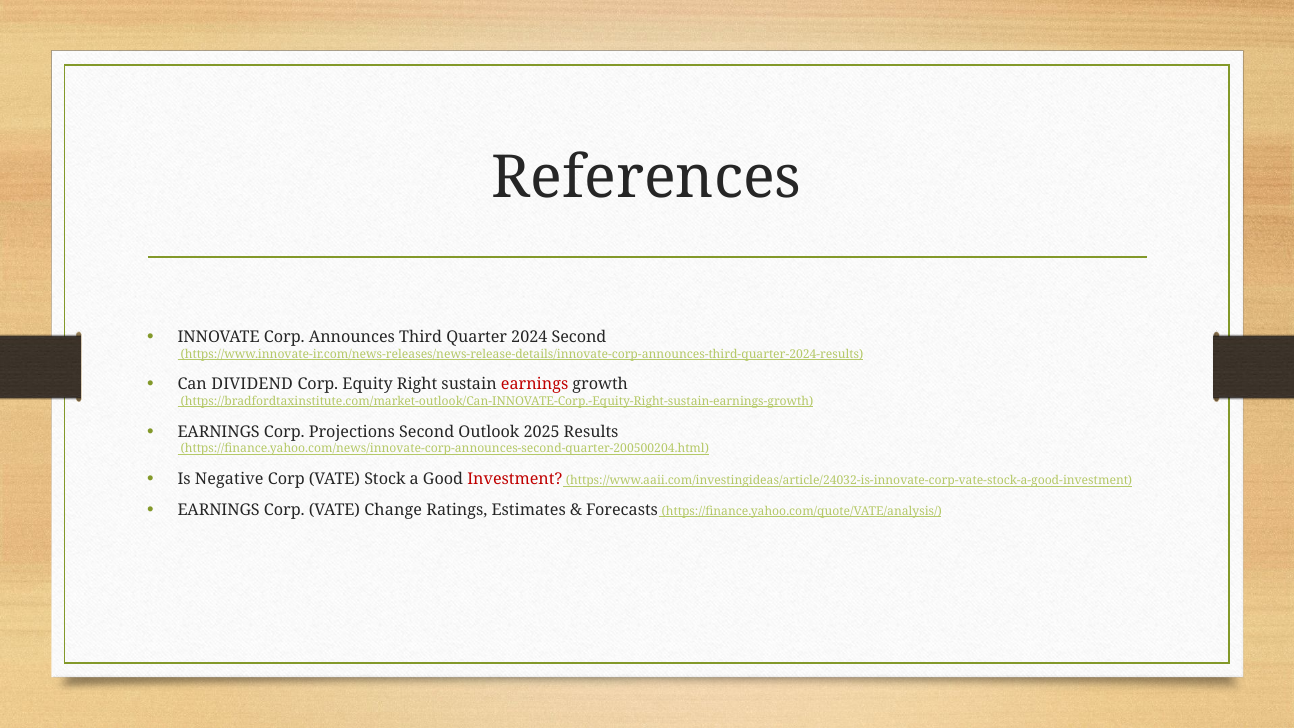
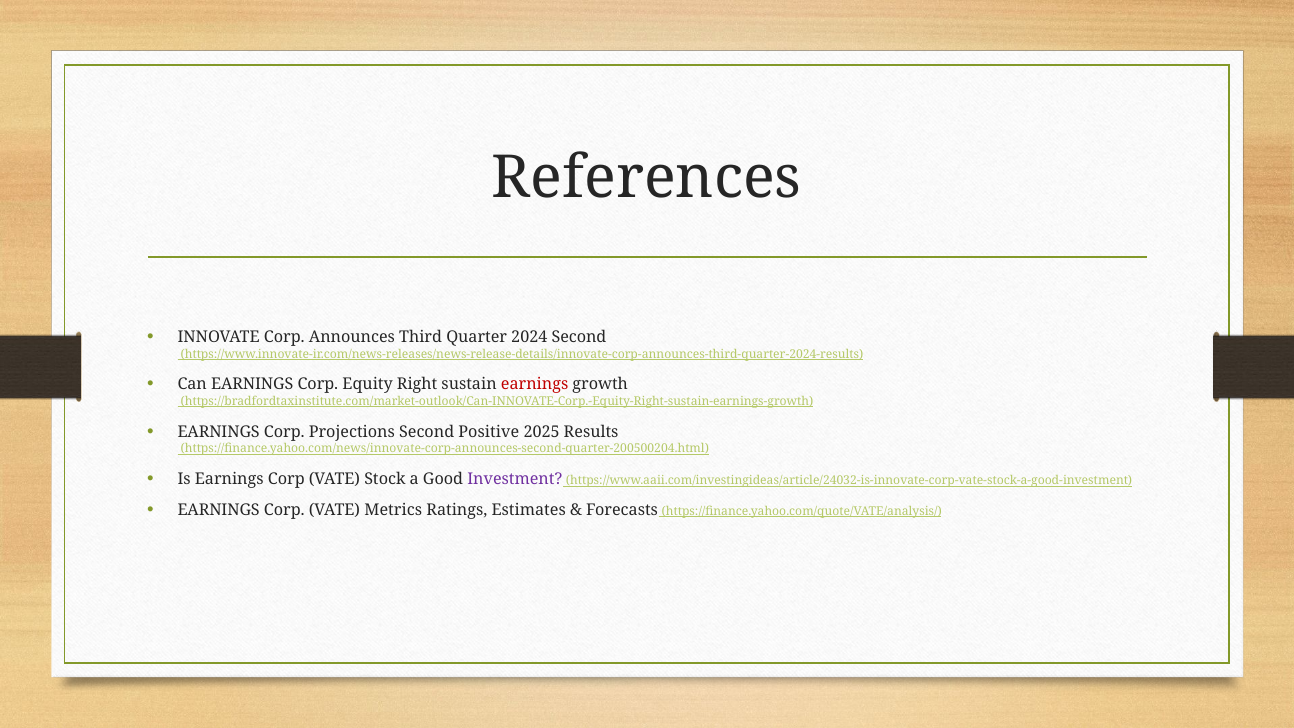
Can DIVIDEND: DIVIDEND -> EARNINGS (252, 385)
Outlook: Outlook -> Positive (489, 432)
Is Negative: Negative -> Earnings (229, 479)
Investment colour: red -> purple (515, 479)
Change: Change -> Metrics (393, 510)
